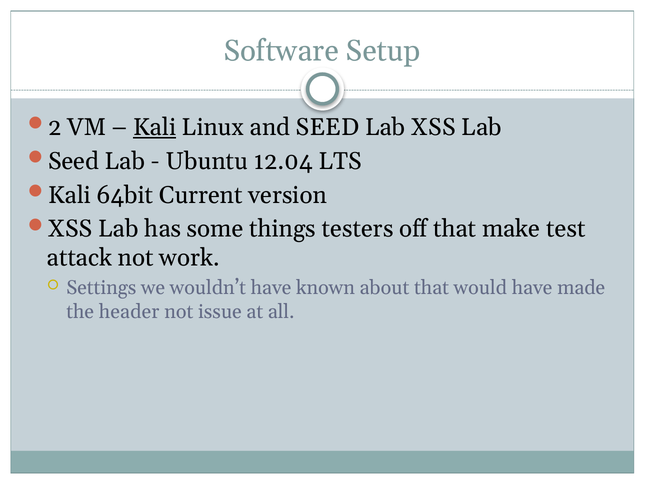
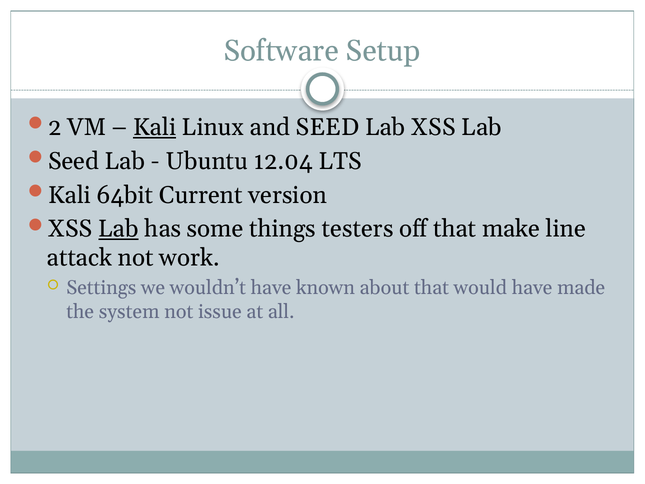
Lab underline: none -> present (118, 229)
test: test -> line (566, 229)
header: header -> system (129, 311)
